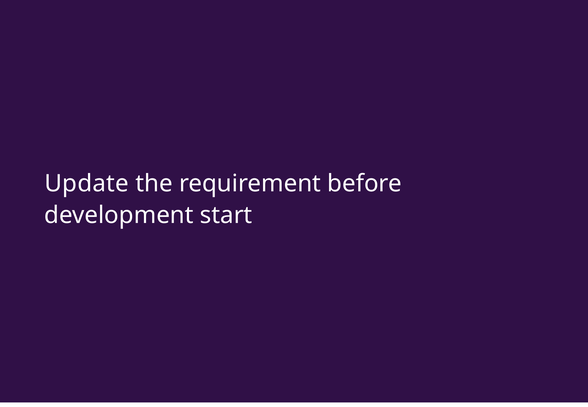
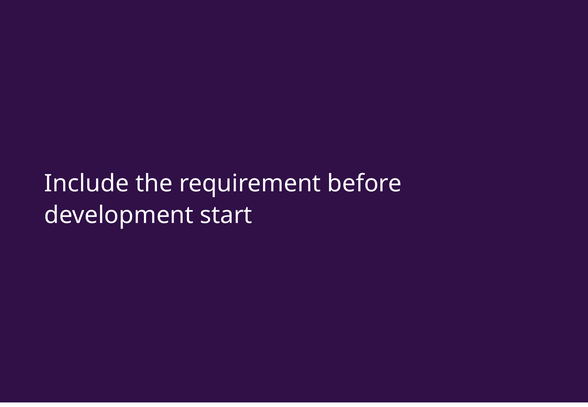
Update: Update -> Include (87, 183)
